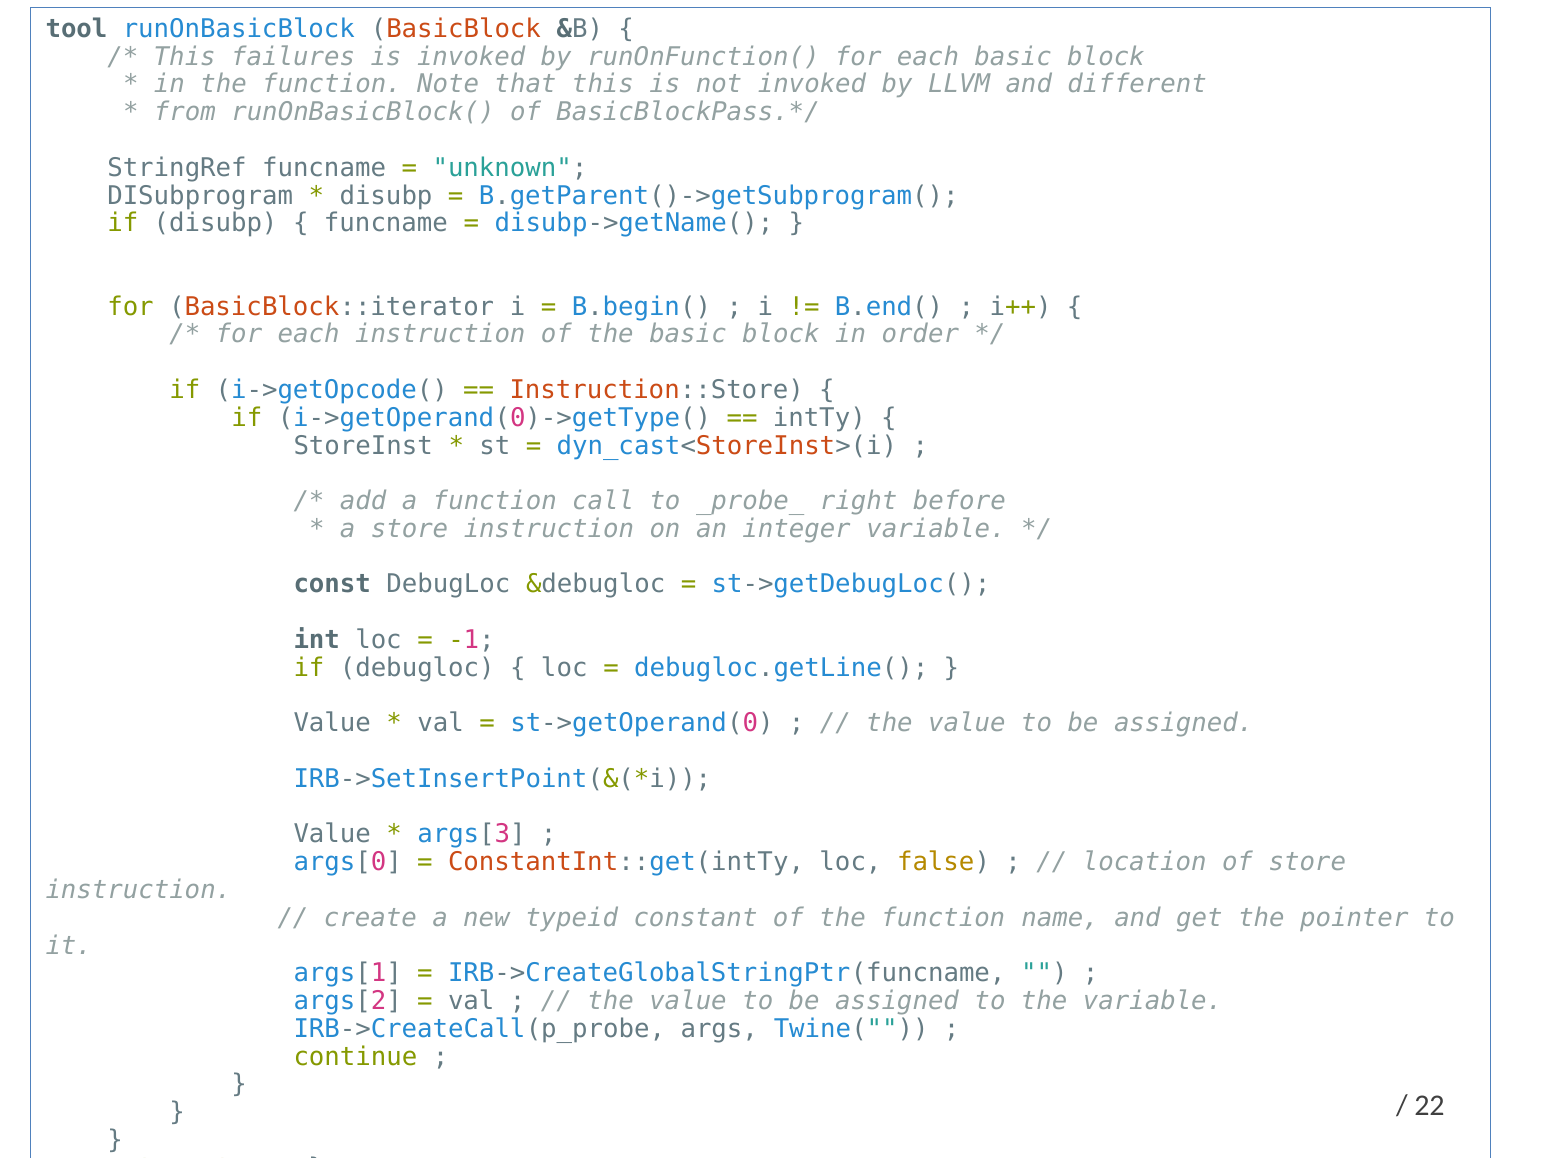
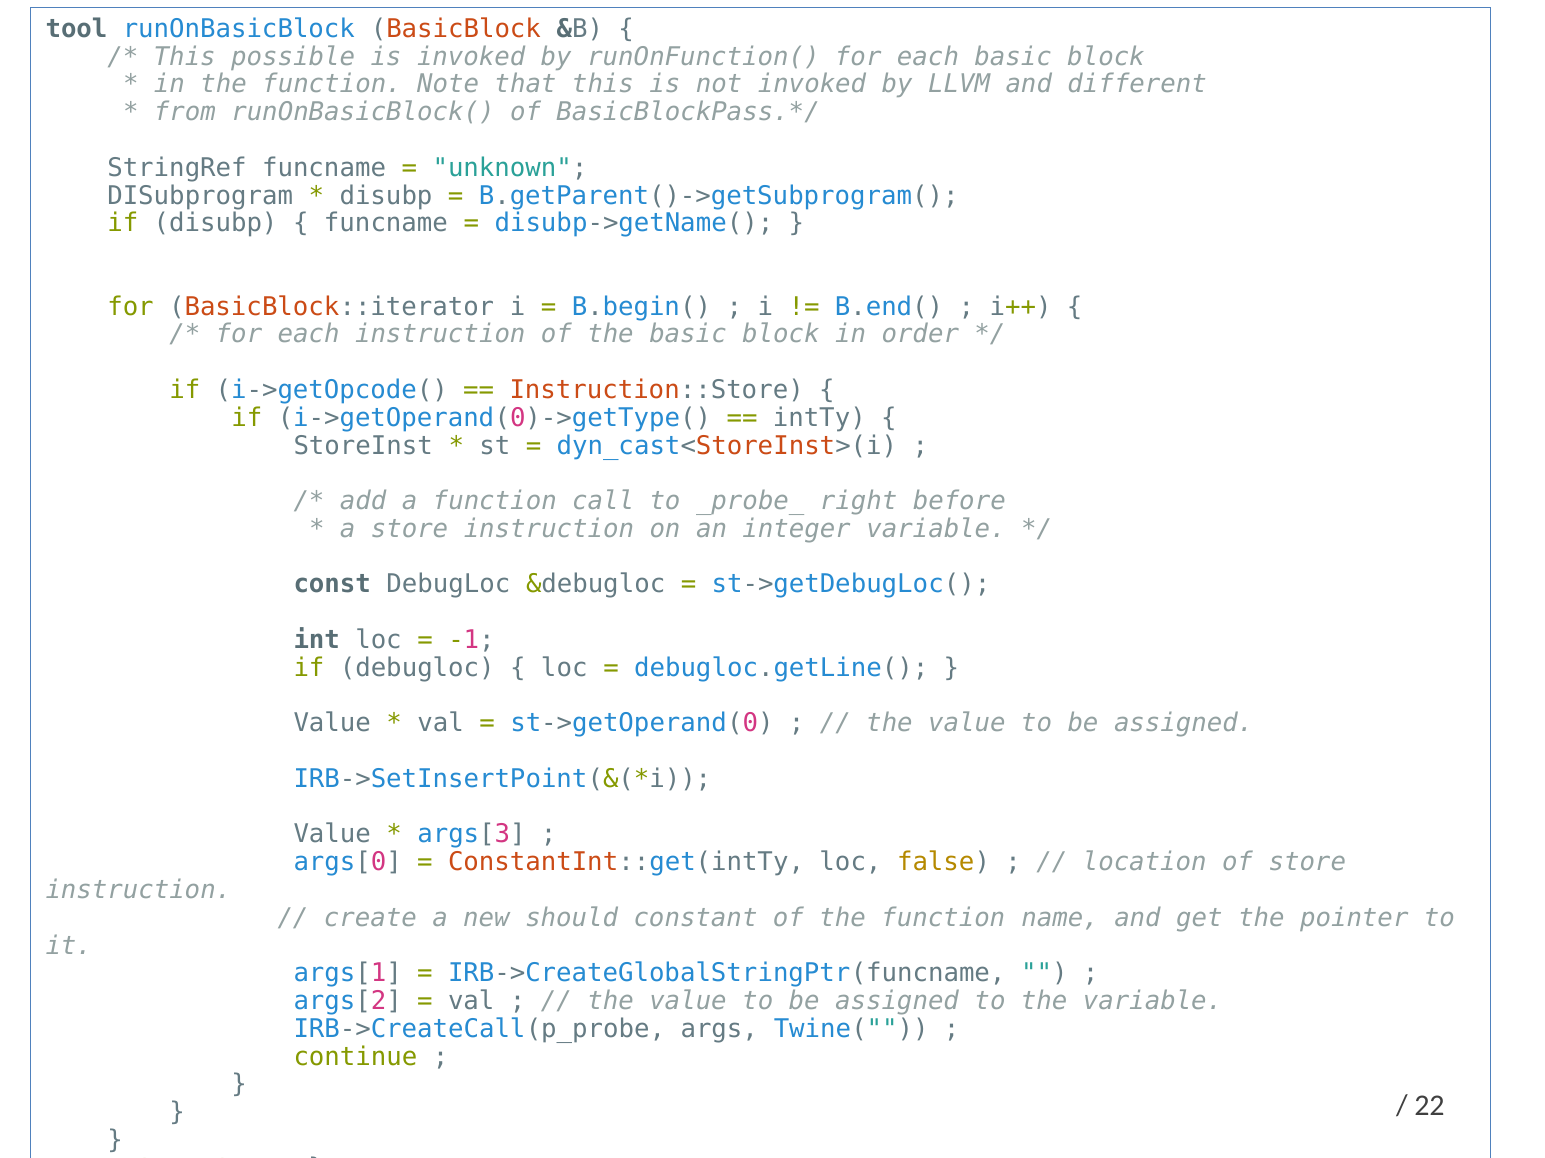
failures: failures -> possible (293, 57)
typeid: typeid -> should (572, 918)
